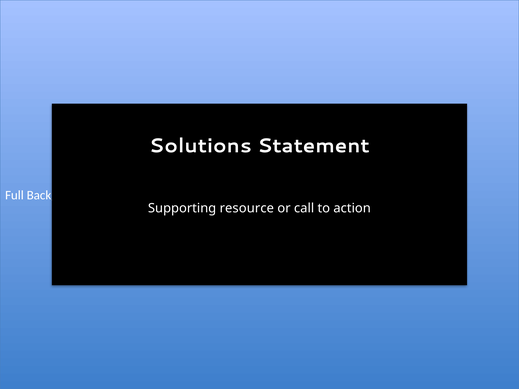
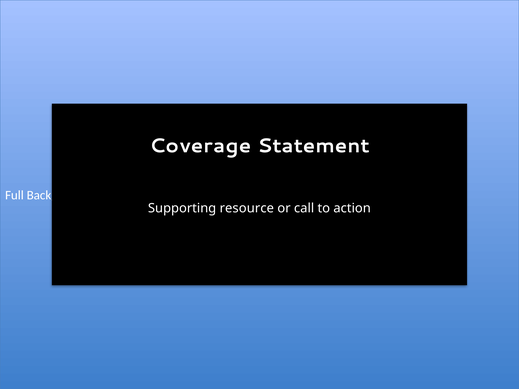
Solutions: Solutions -> Coverage (200, 146)
